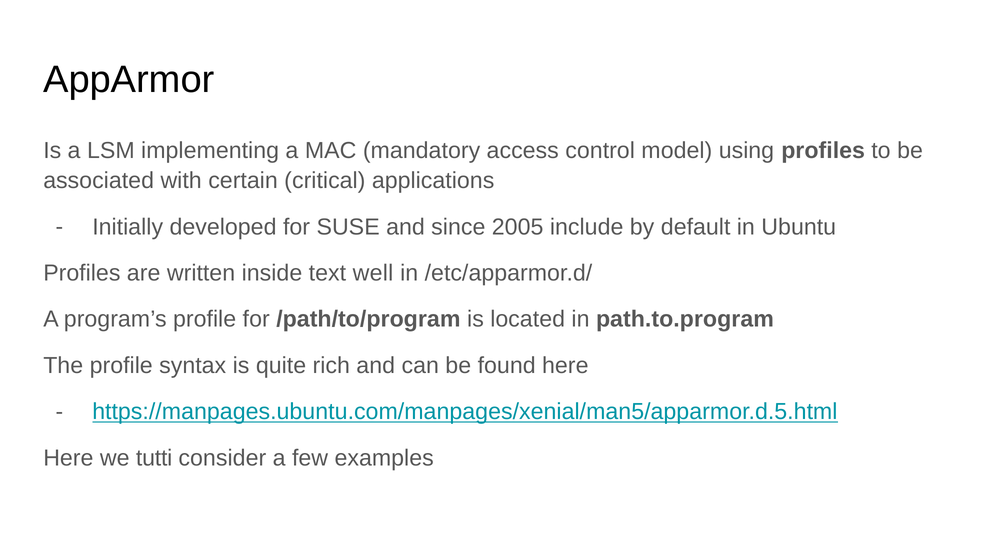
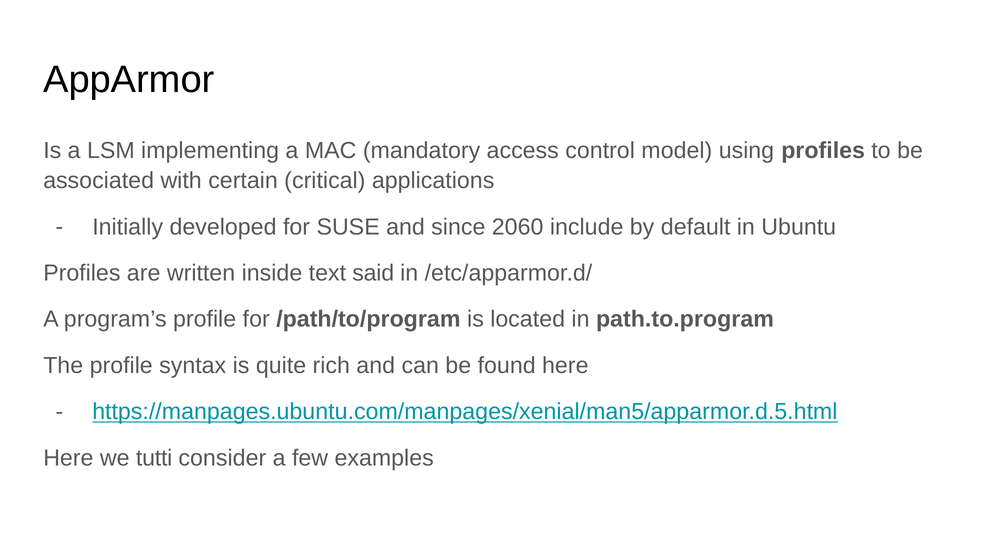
2005: 2005 -> 2060 (518, 227)
well: well -> said (373, 273)
